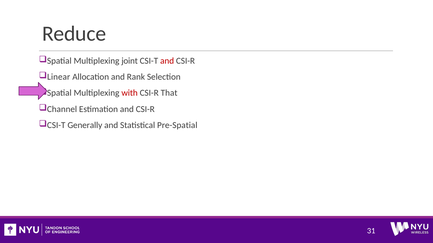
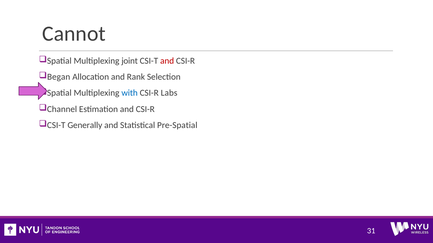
Reduce: Reduce -> Cannot (74, 34)
Linear: Linear -> Began (59, 77)
with colour: red -> blue (130, 93)
That: That -> Labs (169, 93)
